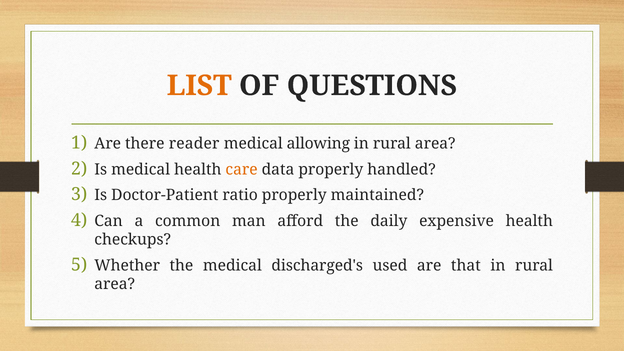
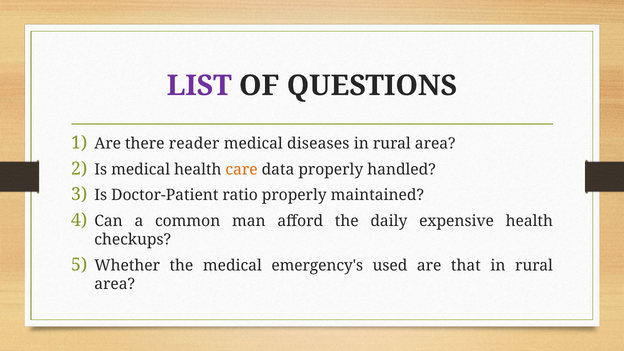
LIST colour: orange -> purple (199, 86)
allowing: allowing -> diseases (318, 144)
discharged's: discharged's -> emergency's (317, 265)
